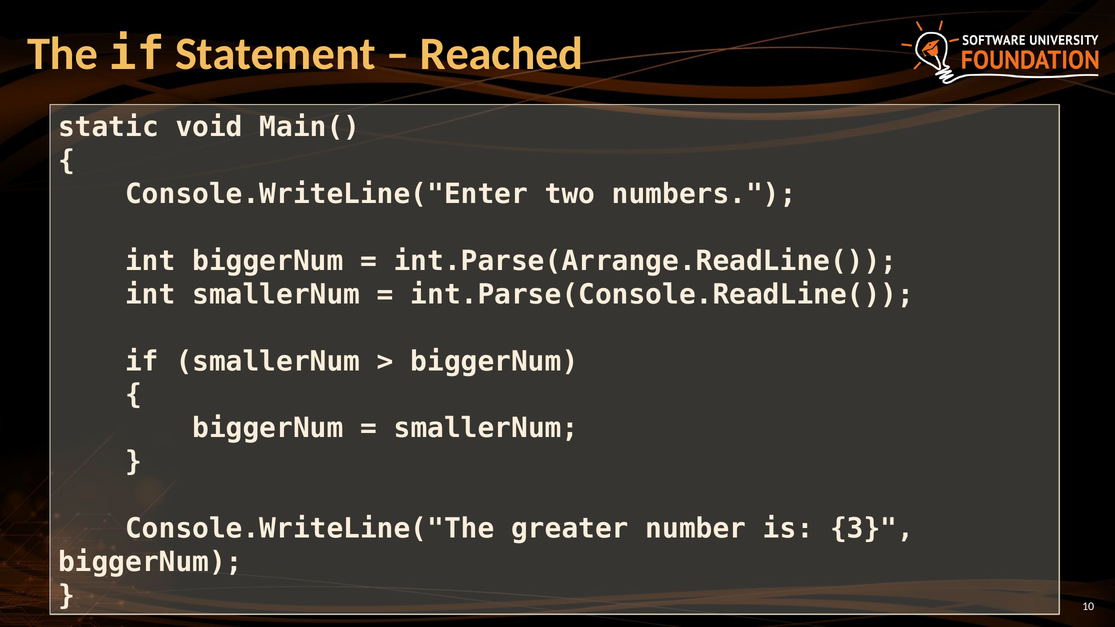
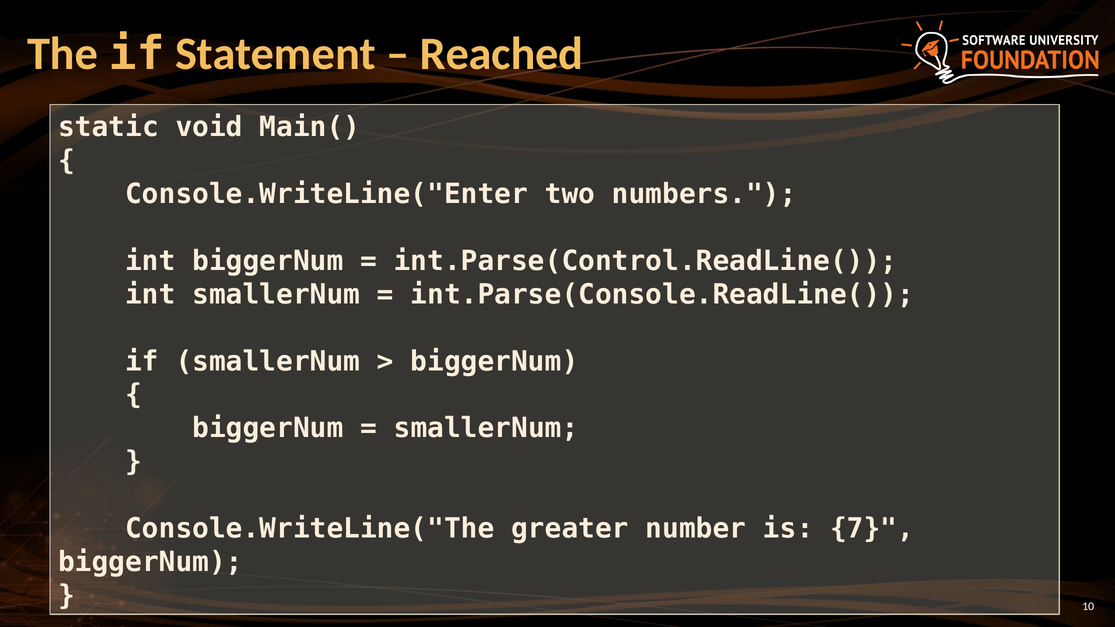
int.Parse(Arrange.ReadLine(: int.Parse(Arrange.ReadLine( -> int.Parse(Control.ReadLine( (645, 261)
3: 3 -> 7 (872, 529)
